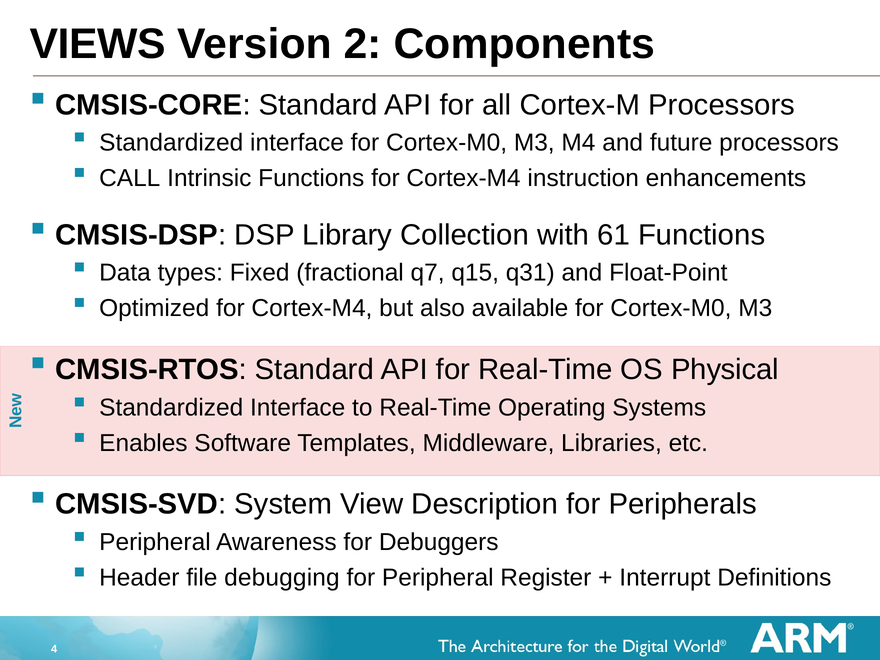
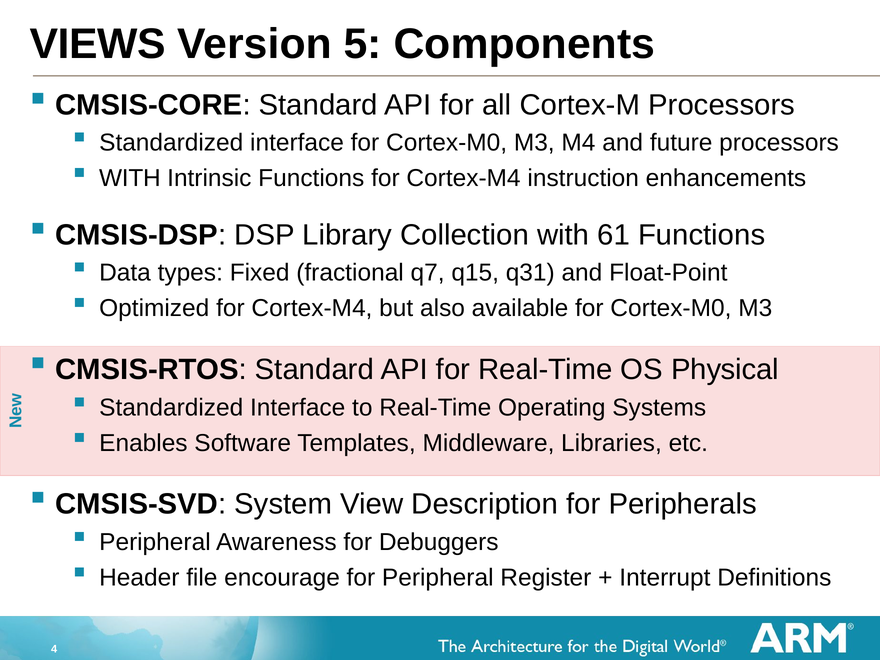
2: 2 -> 5 (363, 44)
CALL: CALL -> WITH (130, 178)
debugging: debugging -> encourage (282, 578)
